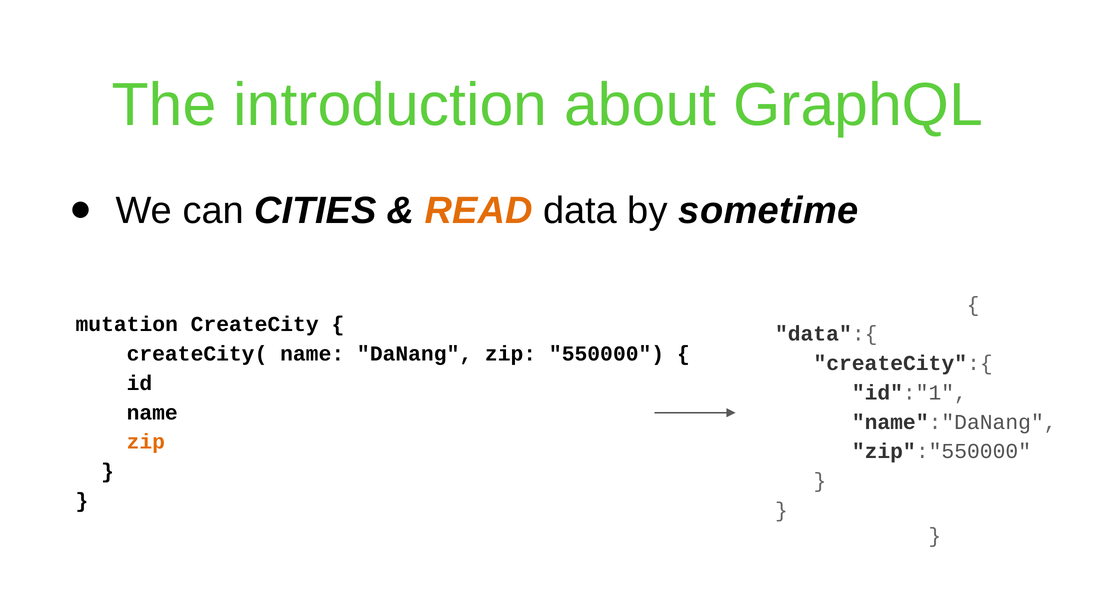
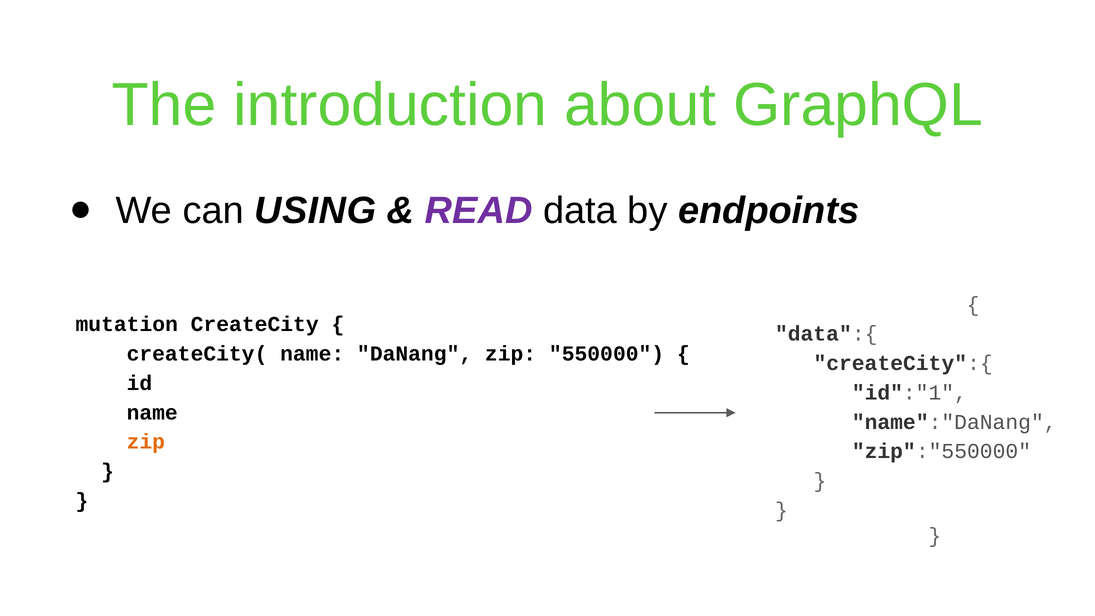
CITIES: CITIES -> USING (315, 211)
READ colour: orange -> purple (479, 211)
sometime: sometime -> endpoints (769, 211)
